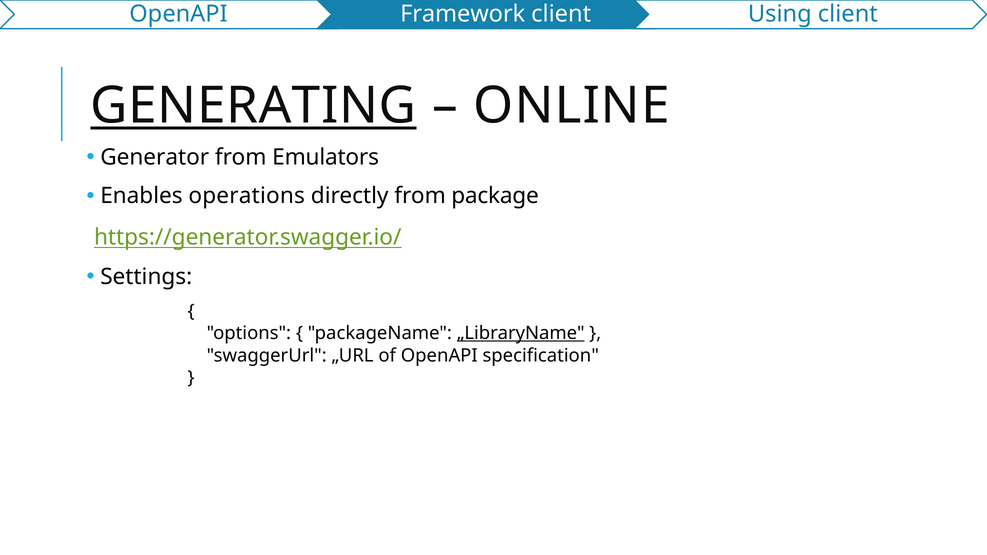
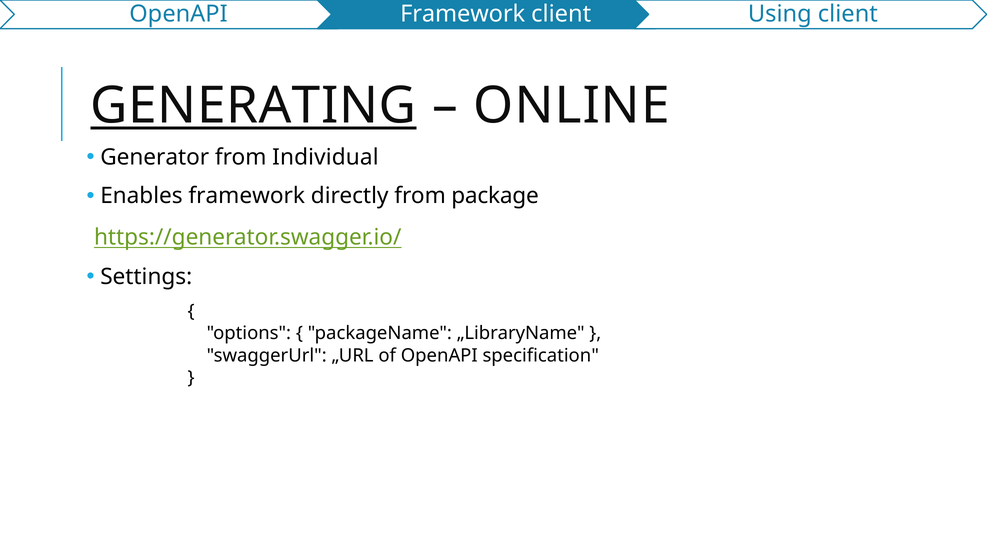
Emulators: Emulators -> Individual (325, 157)
Enables operations: operations -> framework (247, 196)
„LibraryName underline: present -> none (521, 333)
